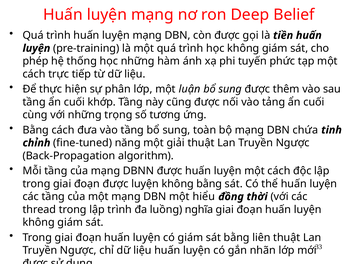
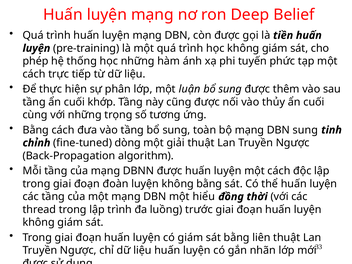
tảng: tảng -> thủy (274, 102)
DBN chứa: chứa -> sung (305, 130)
năng: năng -> dòng (128, 143)
đoạn được: được -> đoàn (116, 184)
nghĩa: nghĩa -> trước (199, 210)
